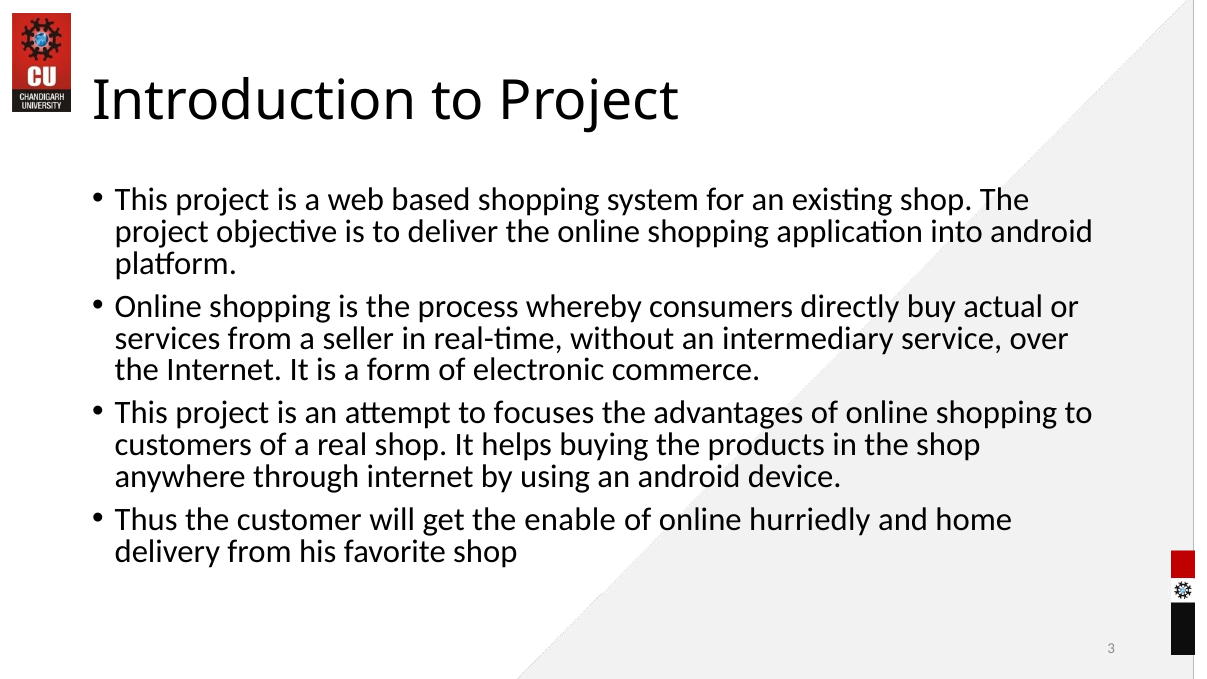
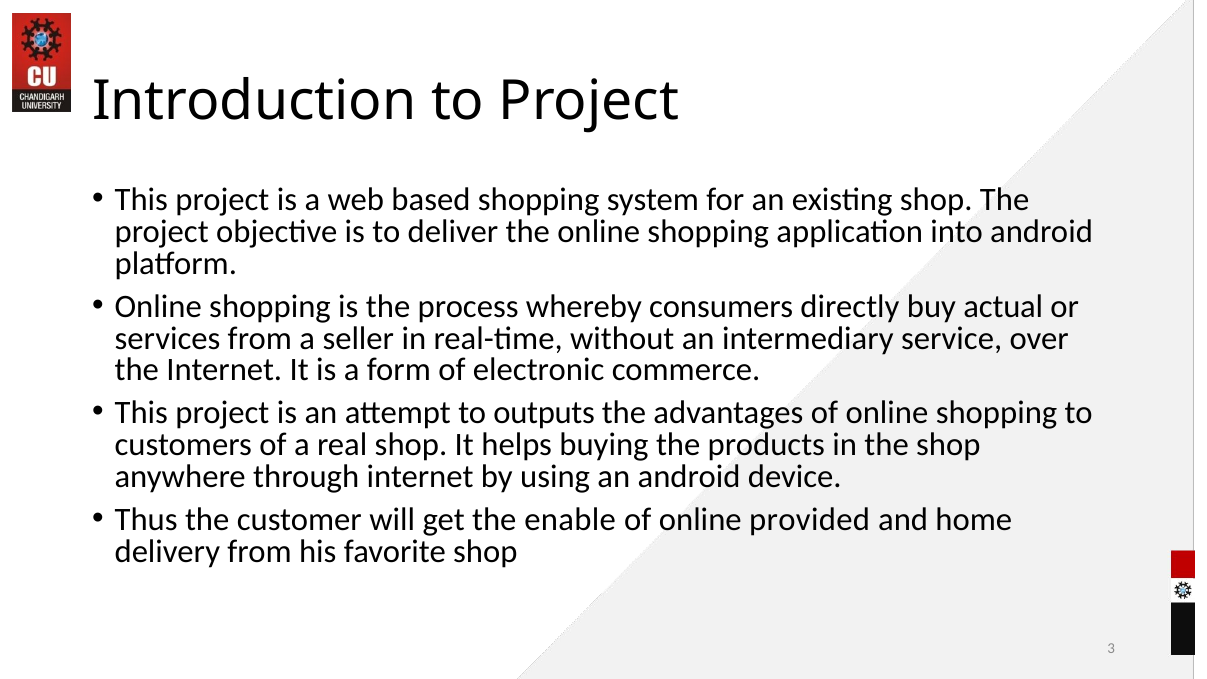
focuses: focuses -> outputs (544, 413)
hurriedly: hurriedly -> provided (810, 520)
